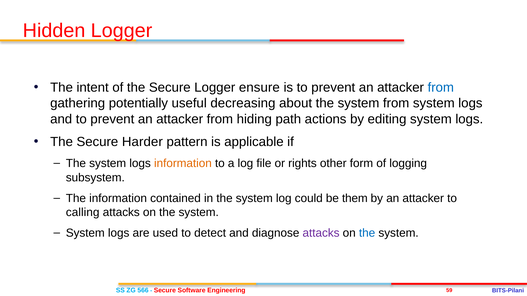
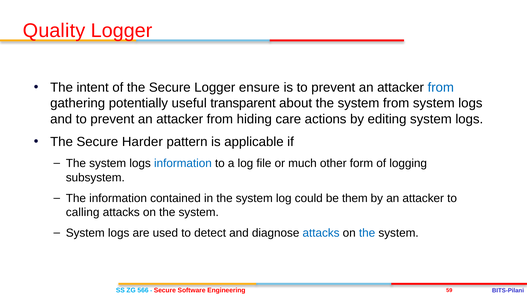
Hidden: Hidden -> Quality (54, 31)
decreasing: decreasing -> transparent (243, 103)
path: path -> care (288, 119)
information colour: orange -> blue (183, 164)
rights: rights -> much (302, 164)
attacks colour: purple -> blue (321, 233)
